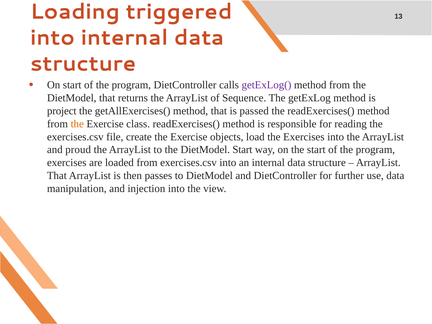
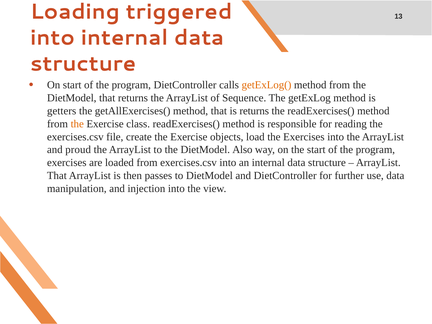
getExLog( colour: purple -> orange (267, 85)
project: project -> getters (62, 111)
is passed: passed -> returns (254, 111)
DietModel Start: Start -> Also (242, 150)
